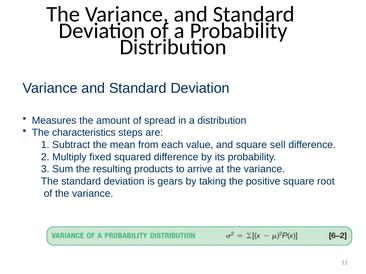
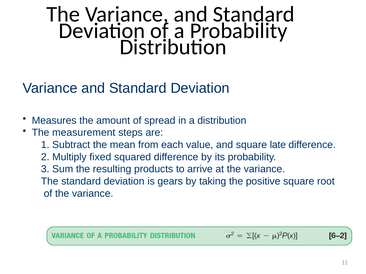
characteristics: characteristics -> measurement (84, 133)
sell: sell -> late (278, 145)
